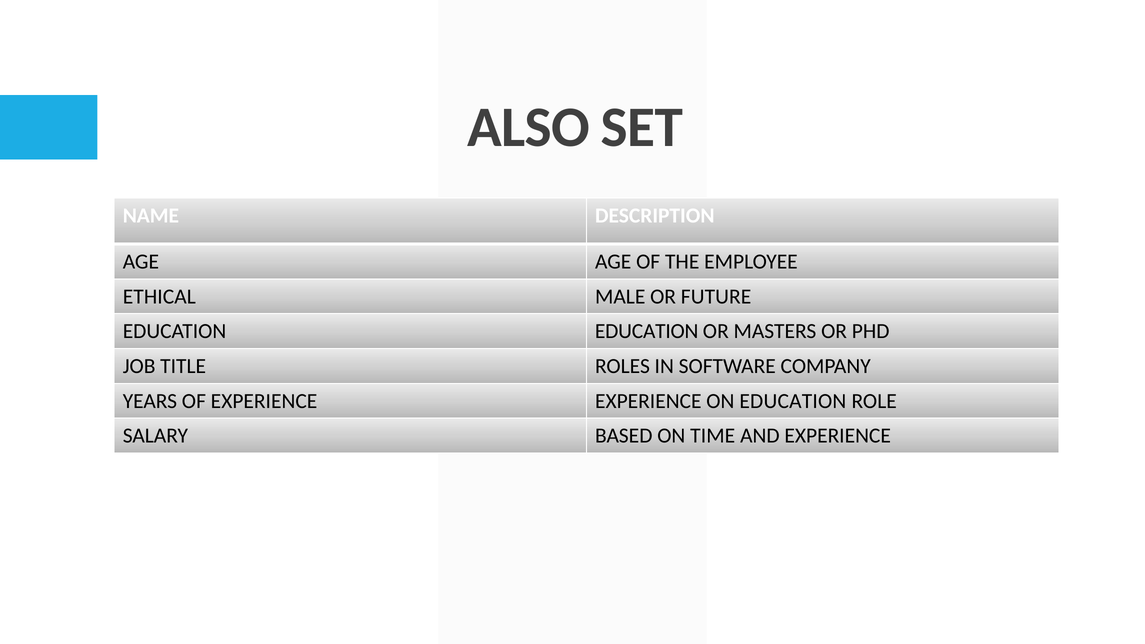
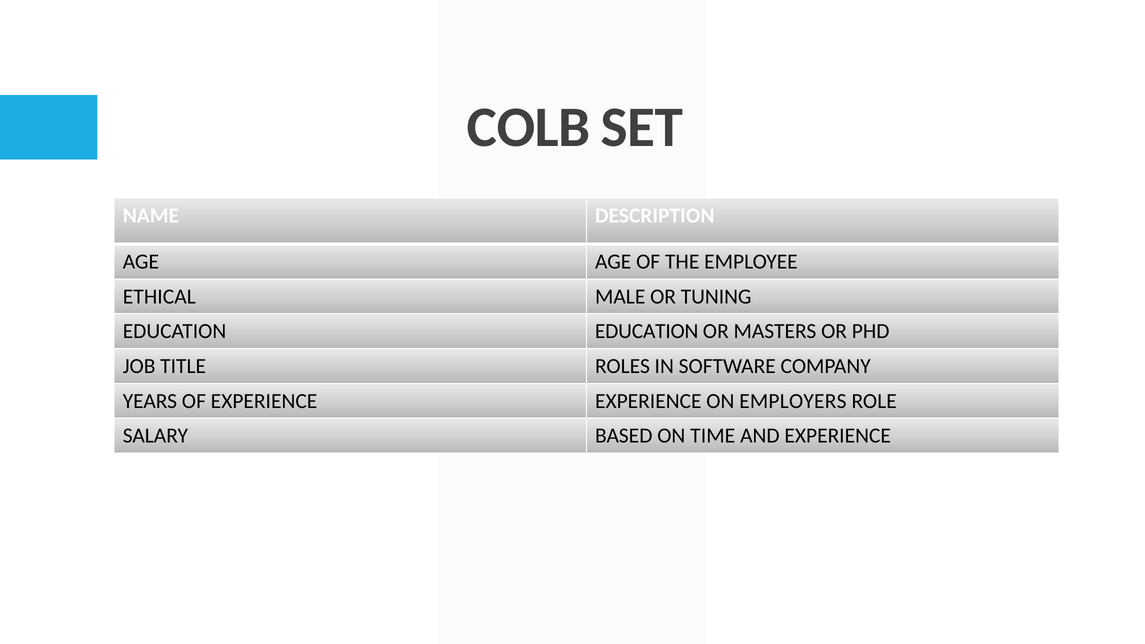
ALSO: ALSO -> COLB (529, 128)
FUTURE: FUTURE -> TUNING (716, 297)
ON EDUCATION: EDUCATION -> EMPLOYERS (793, 401)
